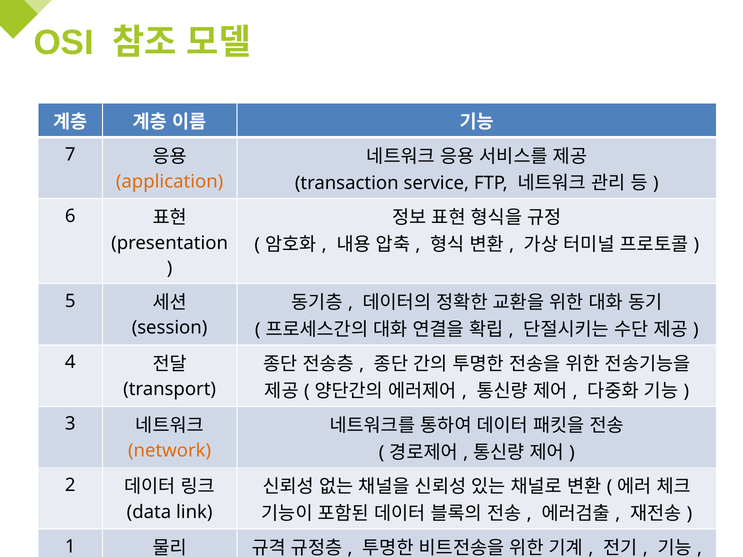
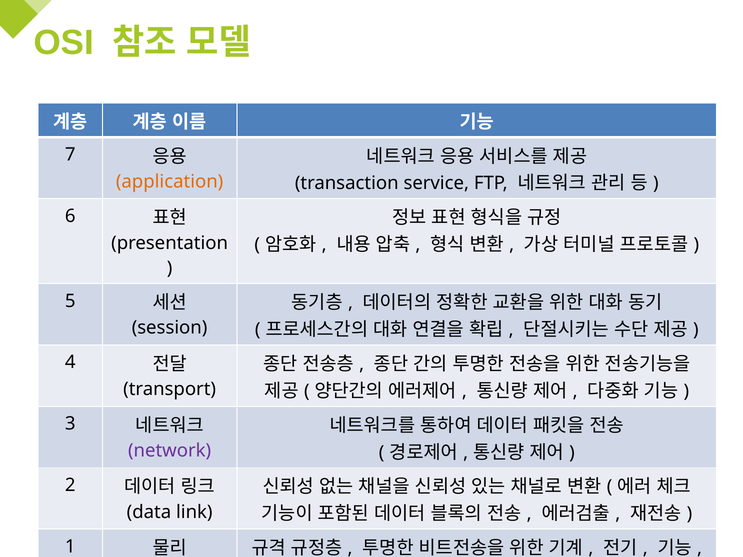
network colour: orange -> purple (170, 451)
